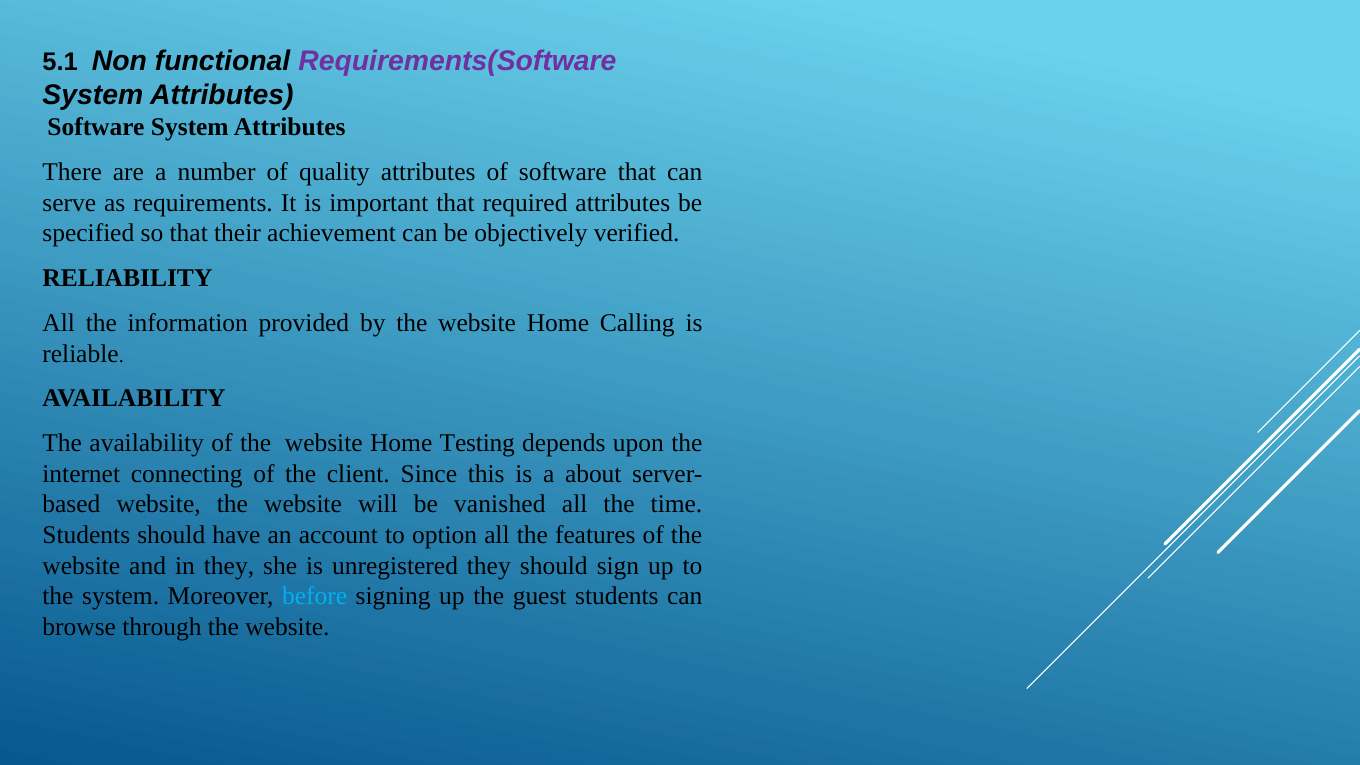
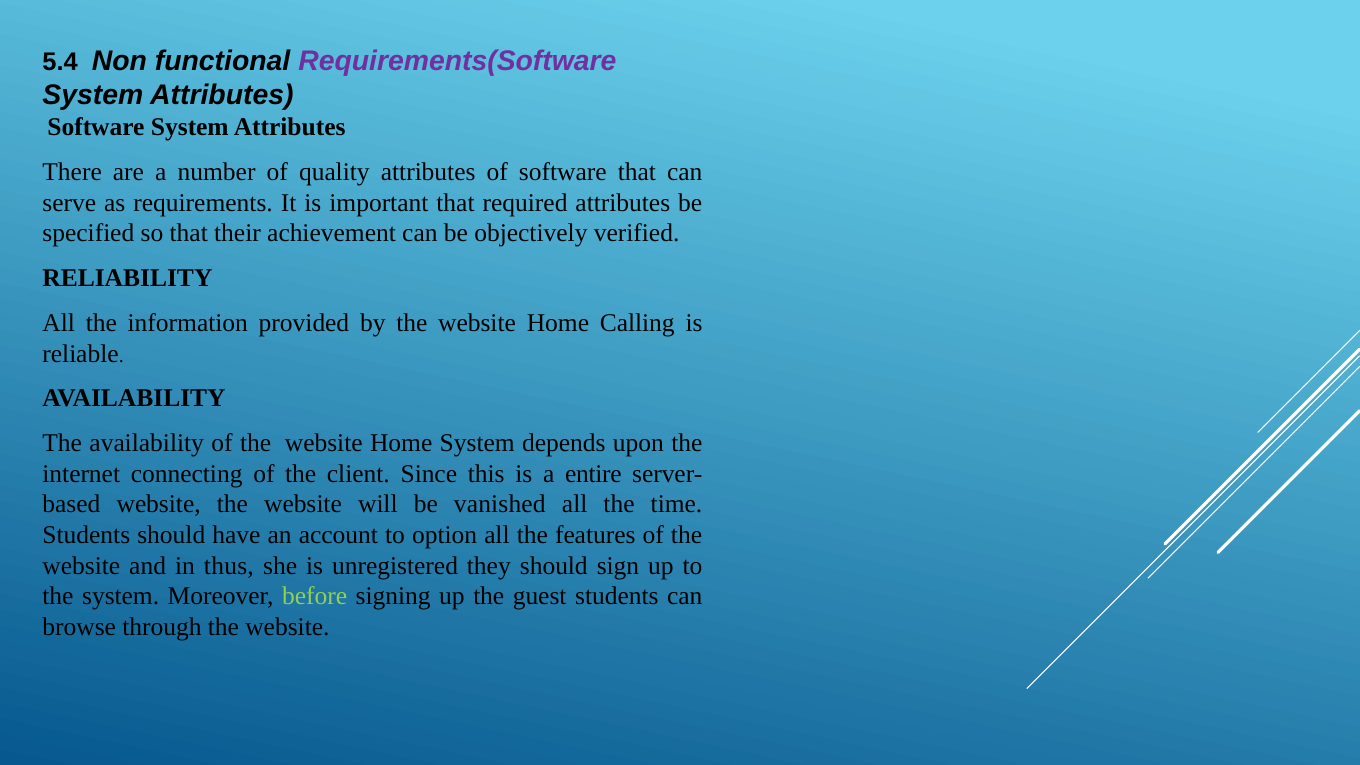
5.1: 5.1 -> 5.4 (60, 62)
Home Testing: Testing -> System (477, 443)
about: about -> entire (593, 474)
in they: they -> thus (229, 566)
before colour: light blue -> light green (315, 596)
